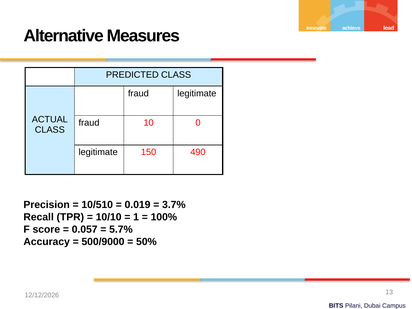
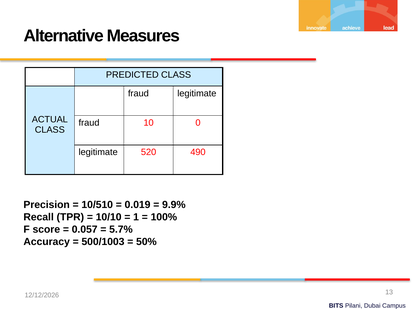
150: 150 -> 520 (149, 152)
3.7%: 3.7% -> 9.9% (174, 205)
500/9000: 500/9000 -> 500/1003 (103, 242)
